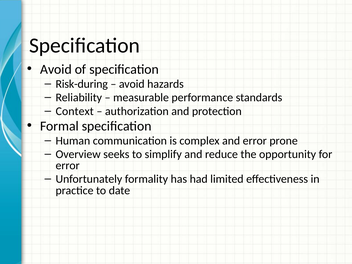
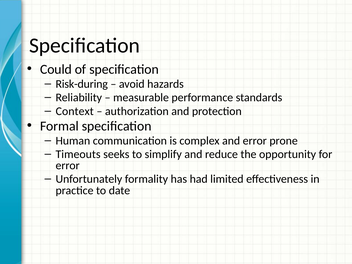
Avoid: Avoid -> Could (56, 69)
Overview: Overview -> Timeouts (78, 154)
